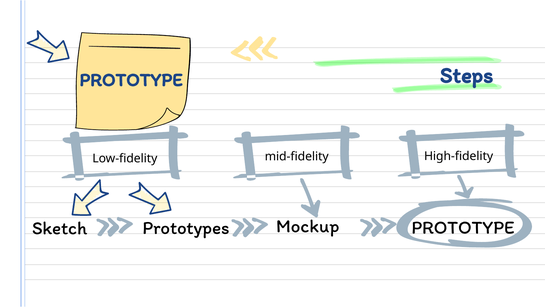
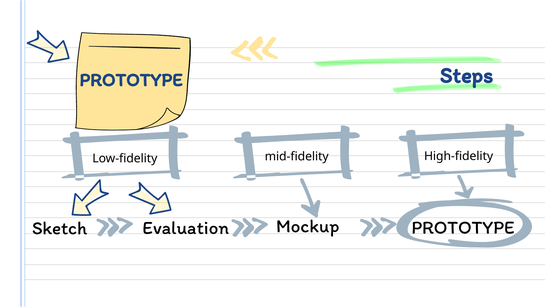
Prototypes: Prototypes -> Evaluation (186, 228)
